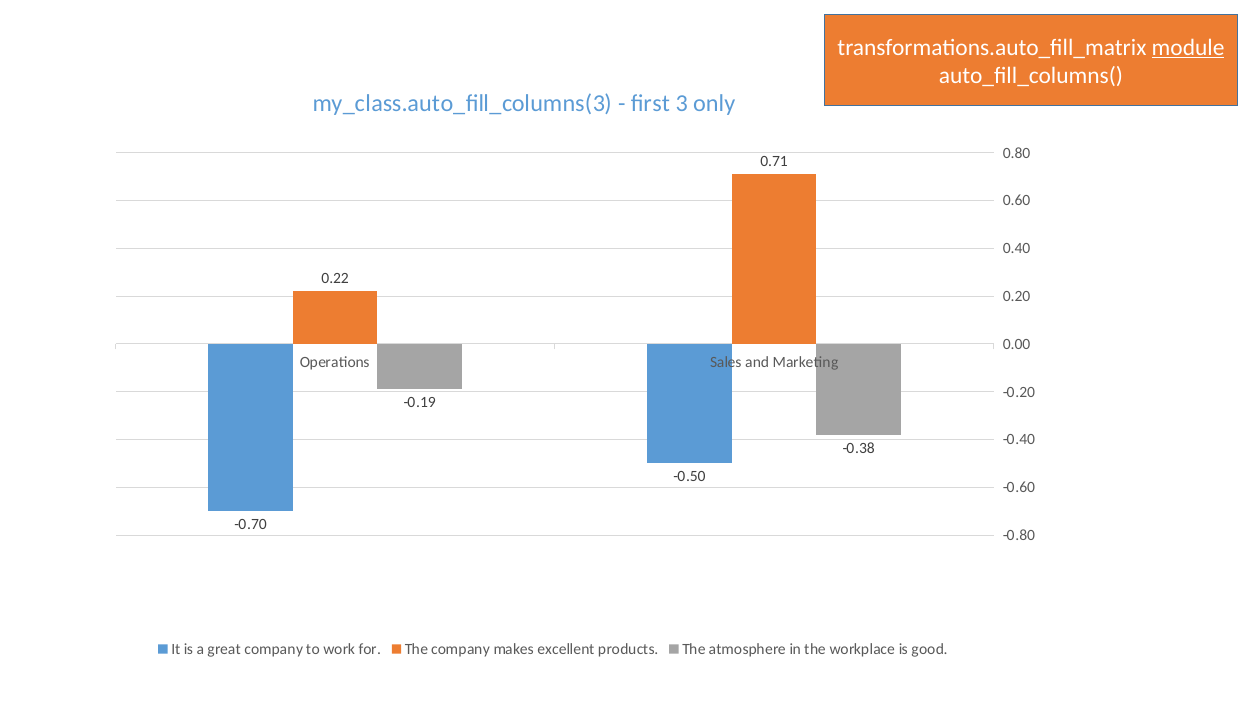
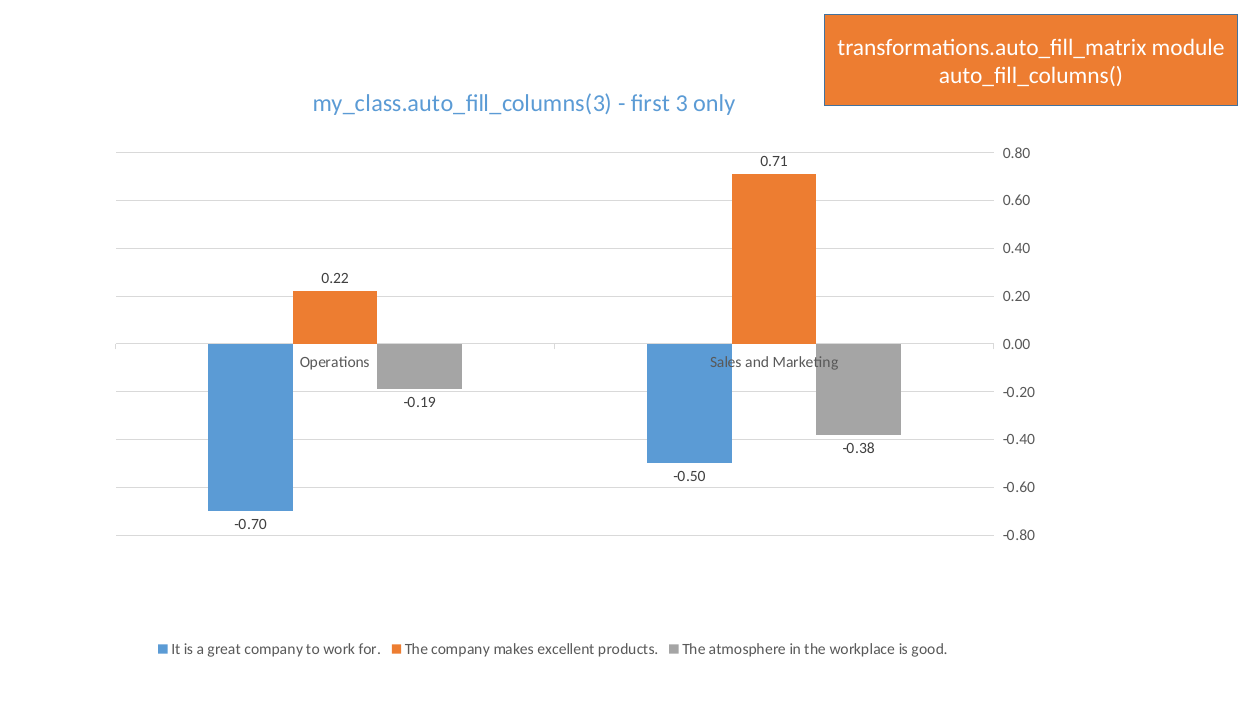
module underline: present -> none (1188, 48)
